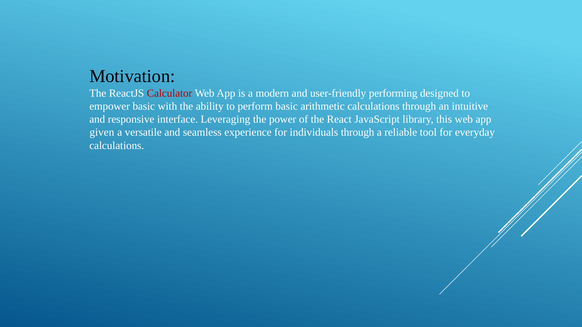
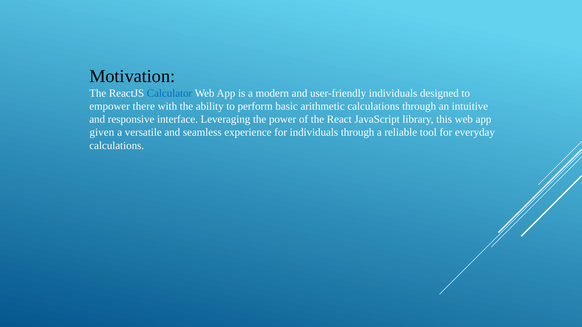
Calculator colour: red -> blue (170, 93)
user-friendly performing: performing -> individuals (393, 93)
empower basic: basic -> there (144, 106)
